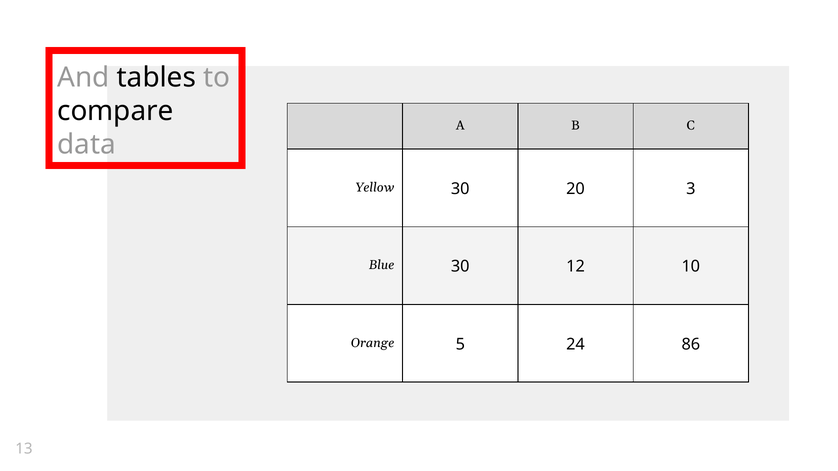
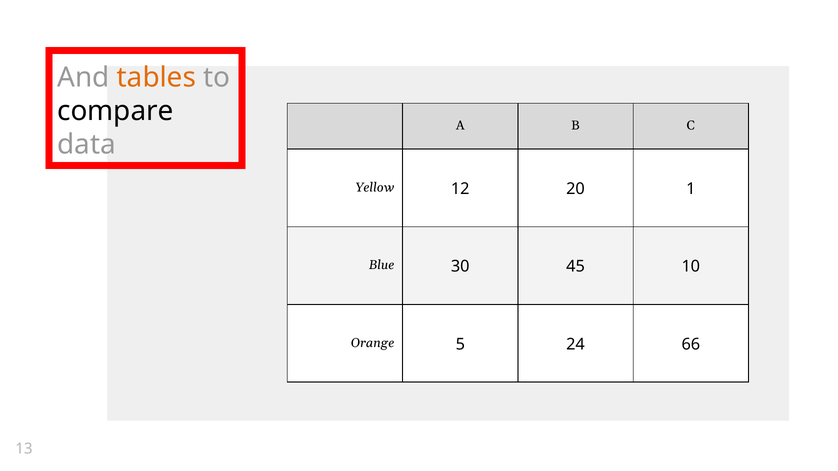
tables colour: black -> orange (156, 78)
Yellow 30: 30 -> 12 (460, 189)
3: 3 -> 1 (691, 189)
12: 12 -> 45 (576, 267)
86: 86 -> 66 (691, 345)
